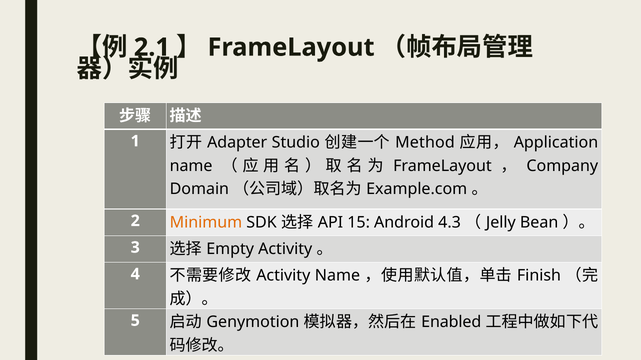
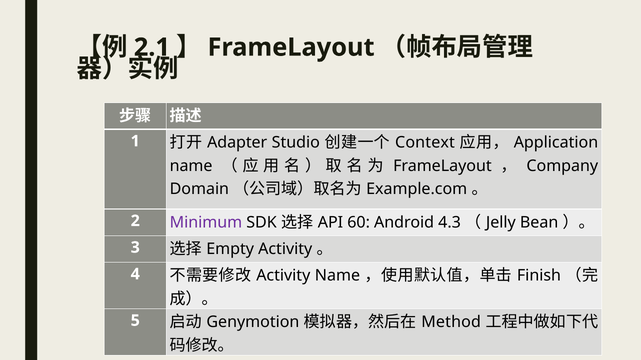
Method: Method -> Context (425, 143)
Minimum colour: orange -> purple (206, 223)
15: 15 -> 60 (359, 223)
Enabled: Enabled -> Method (451, 322)
